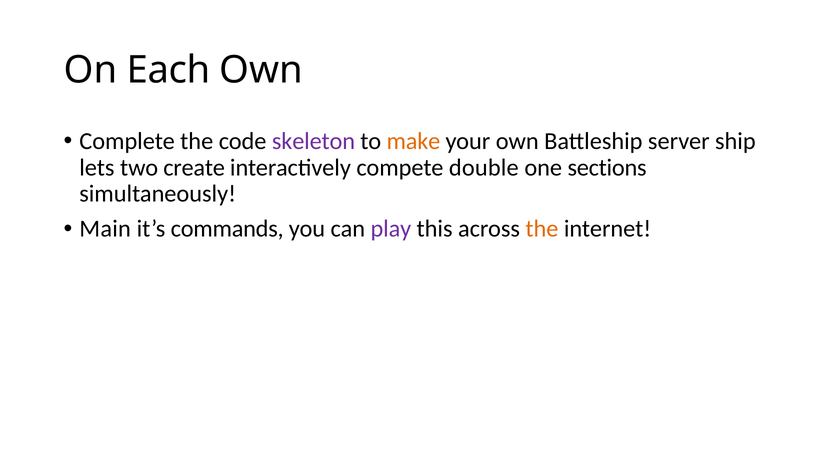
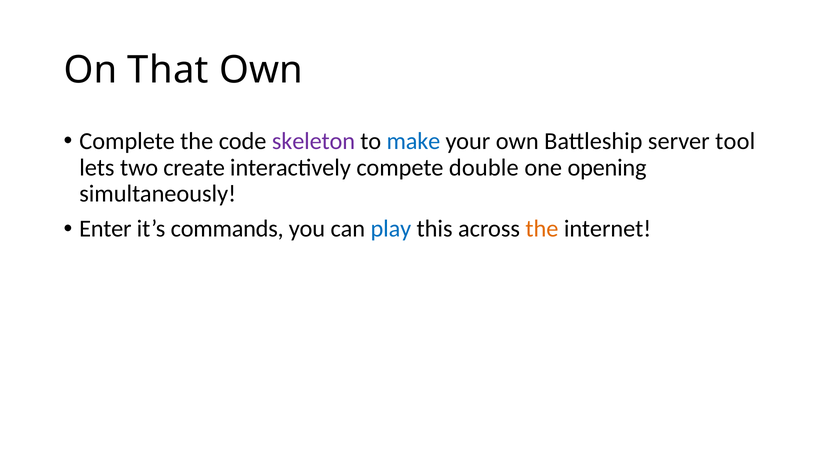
Each: Each -> That (168, 70)
make colour: orange -> blue (413, 141)
ship: ship -> tool (735, 141)
sections: sections -> opening (607, 167)
Main: Main -> Enter (105, 229)
play colour: purple -> blue (391, 229)
